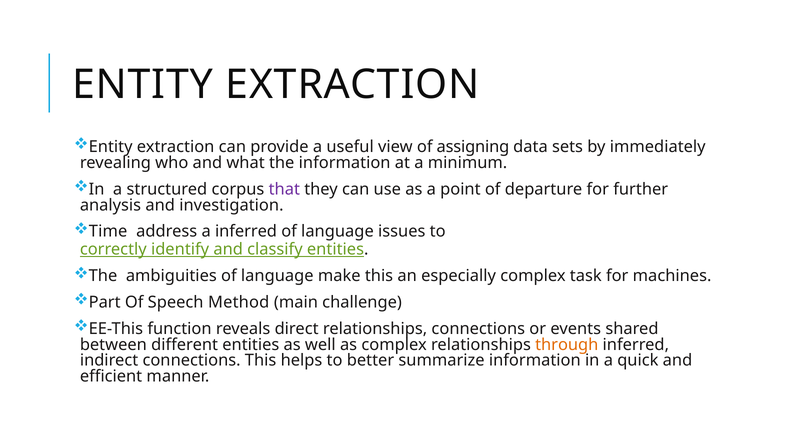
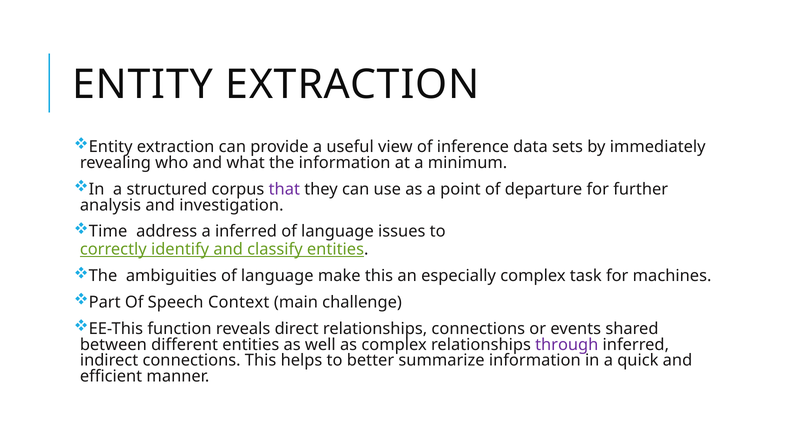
assigning: assigning -> inference (473, 147)
Method: Method -> Context (239, 302)
through colour: orange -> purple (567, 344)
